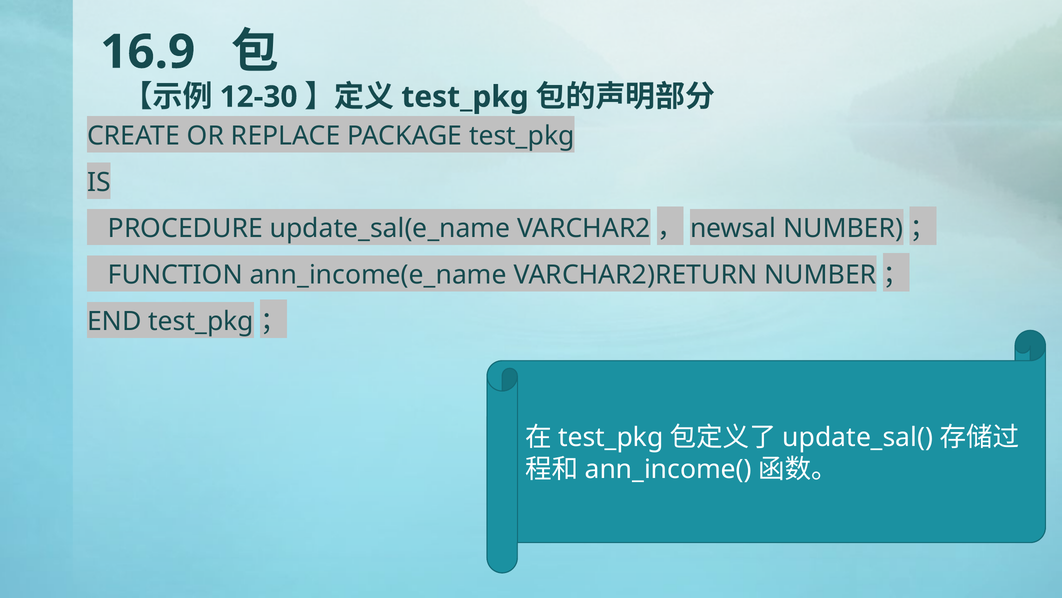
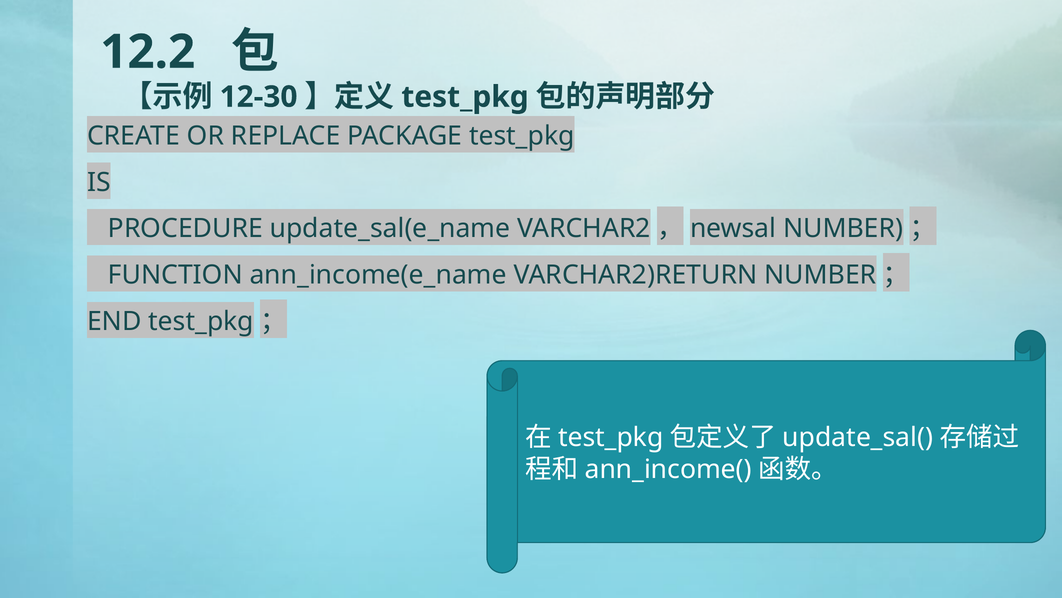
16.9: 16.9 -> 12.2 (148, 52)
